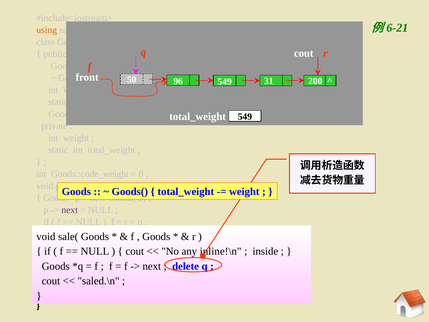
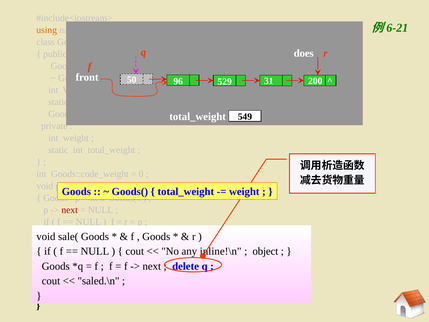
cout: cout -> does (304, 53)
549: 549 -> 529 (225, 82)
next colour: purple -> red (70, 210)
inside: inside -> object (265, 251)
